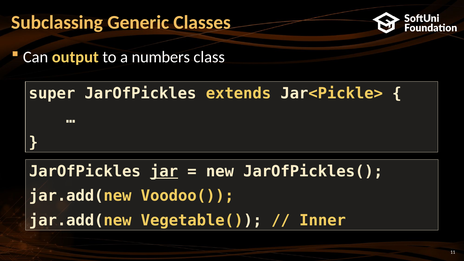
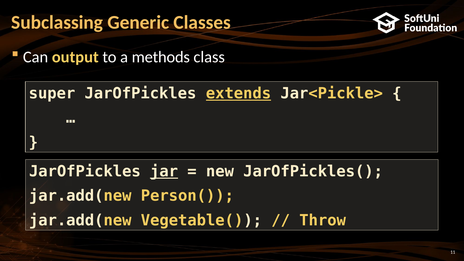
numbers: numbers -> methods (161, 57)
extends underline: none -> present (238, 94)
Voodoo(: Voodoo( -> Person( (187, 196)
Inner: Inner -> Throw (323, 220)
